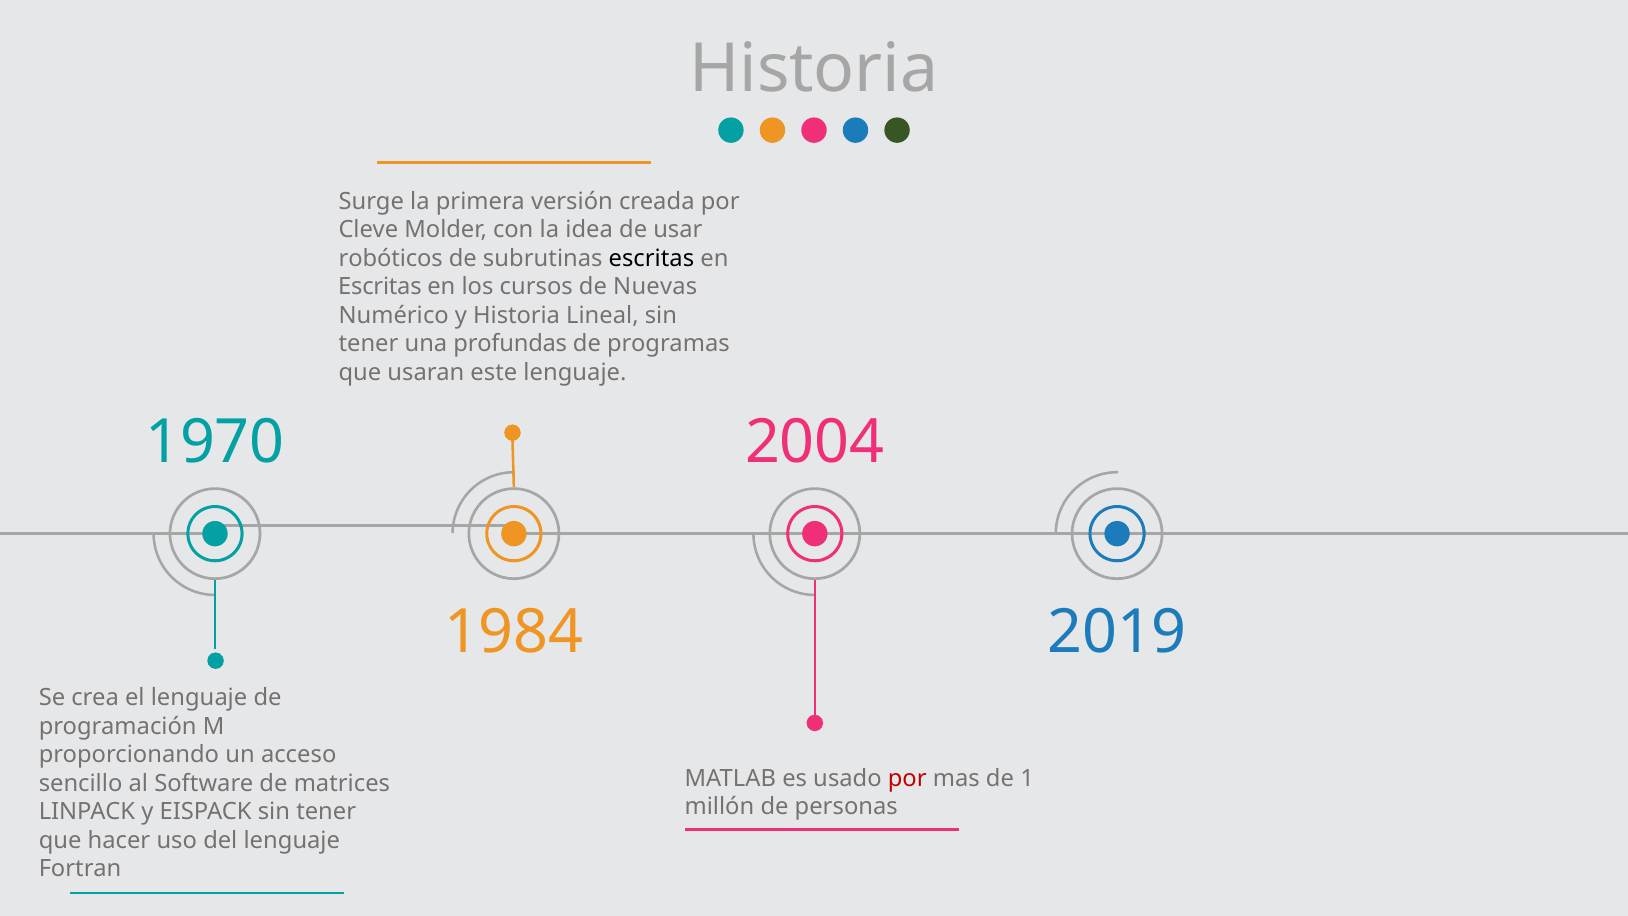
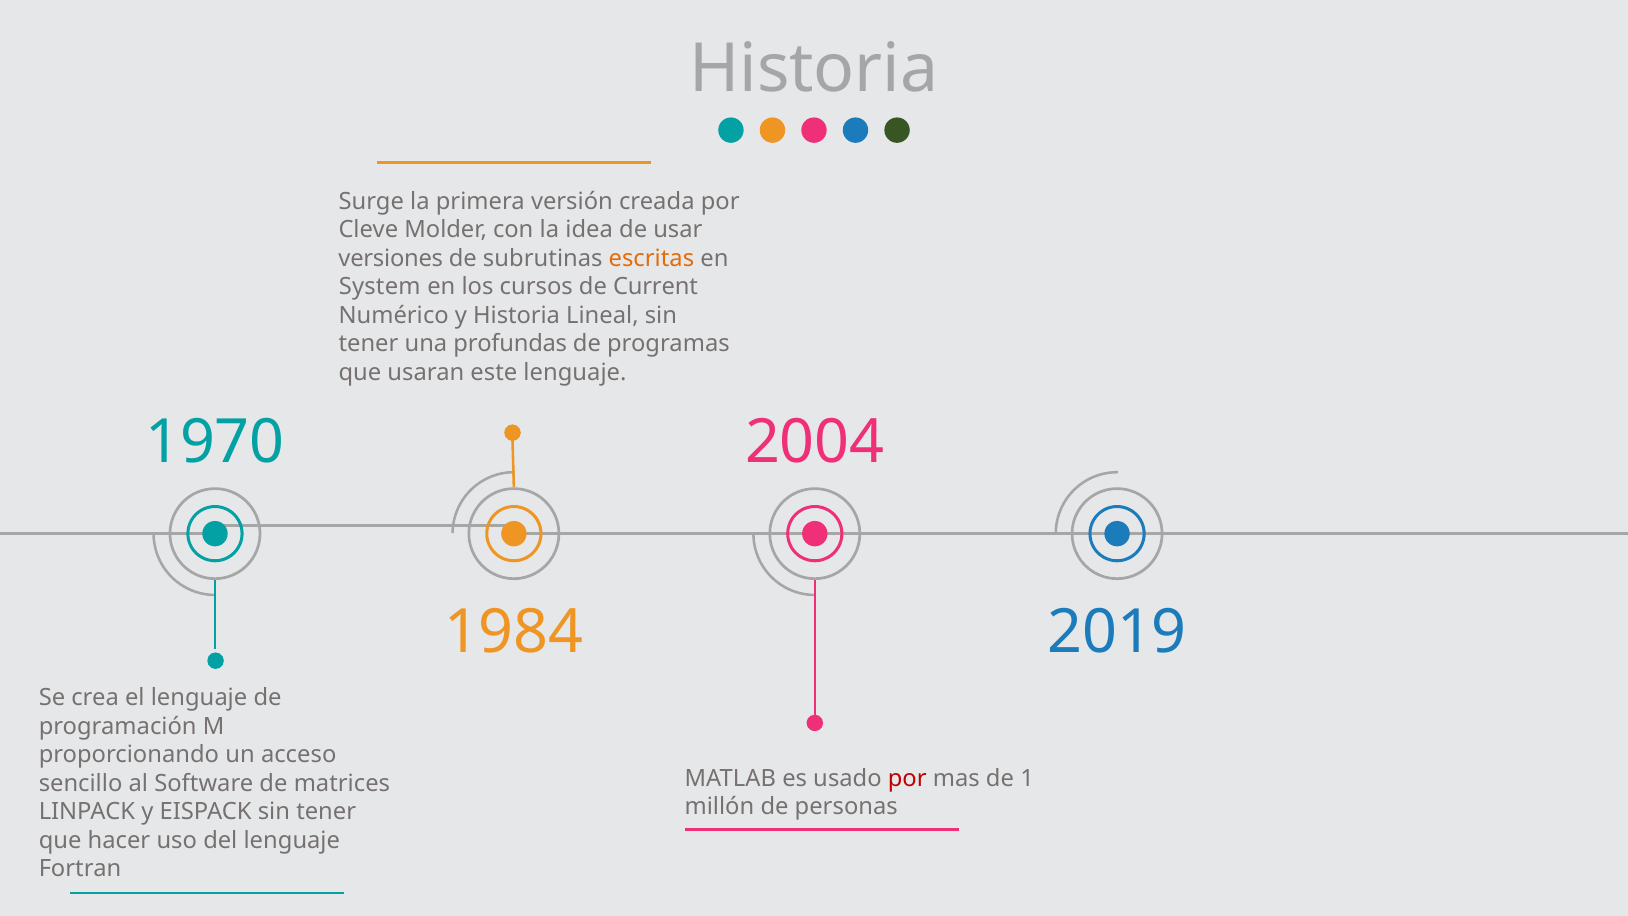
robóticos: robóticos -> versiones (391, 258)
escritas colour: black -> orange (651, 258)
Escritas: Escritas -> System (380, 287)
Nuevas: Nuevas -> Current (655, 287)
